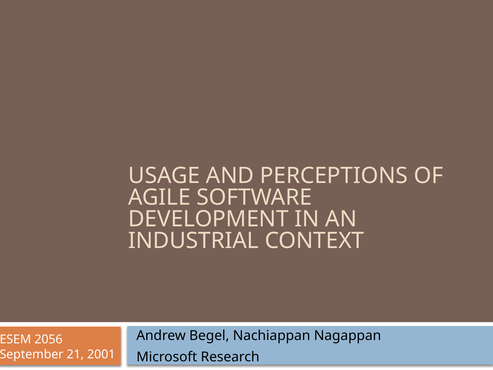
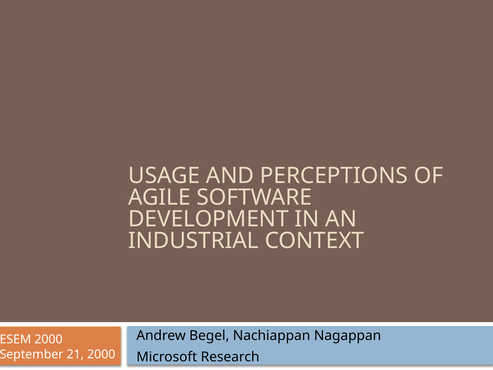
ESEM 2056: 2056 -> 2000 (48, 339)
21 2001: 2001 -> 2000 (101, 354)
